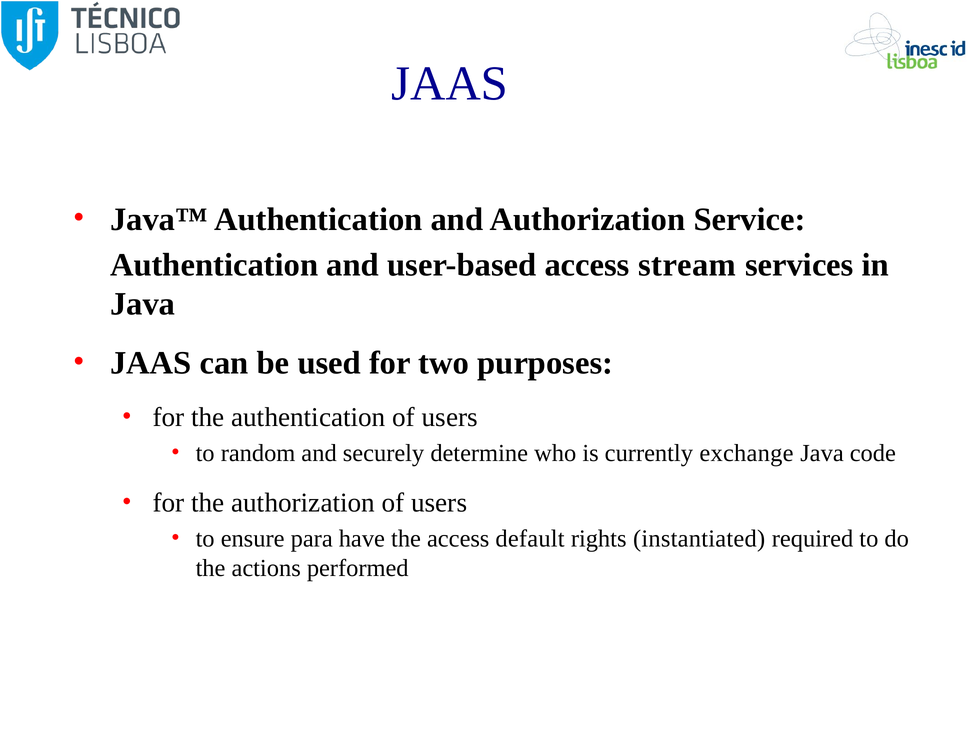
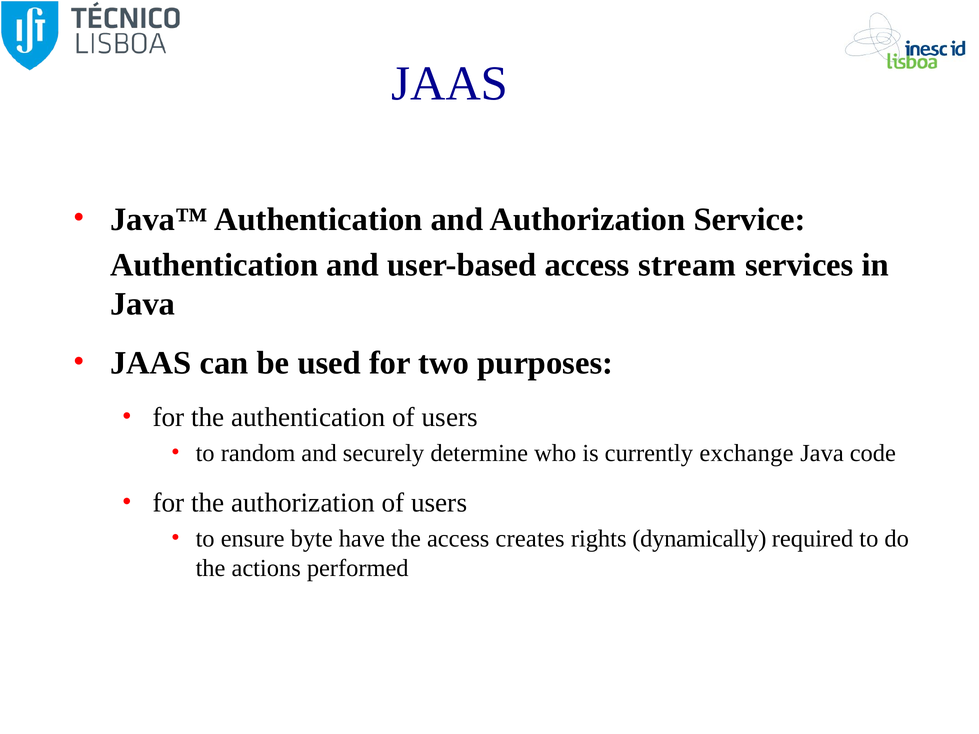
para: para -> byte (312, 539)
default: default -> creates (530, 539)
instantiated: instantiated -> dynamically (699, 539)
